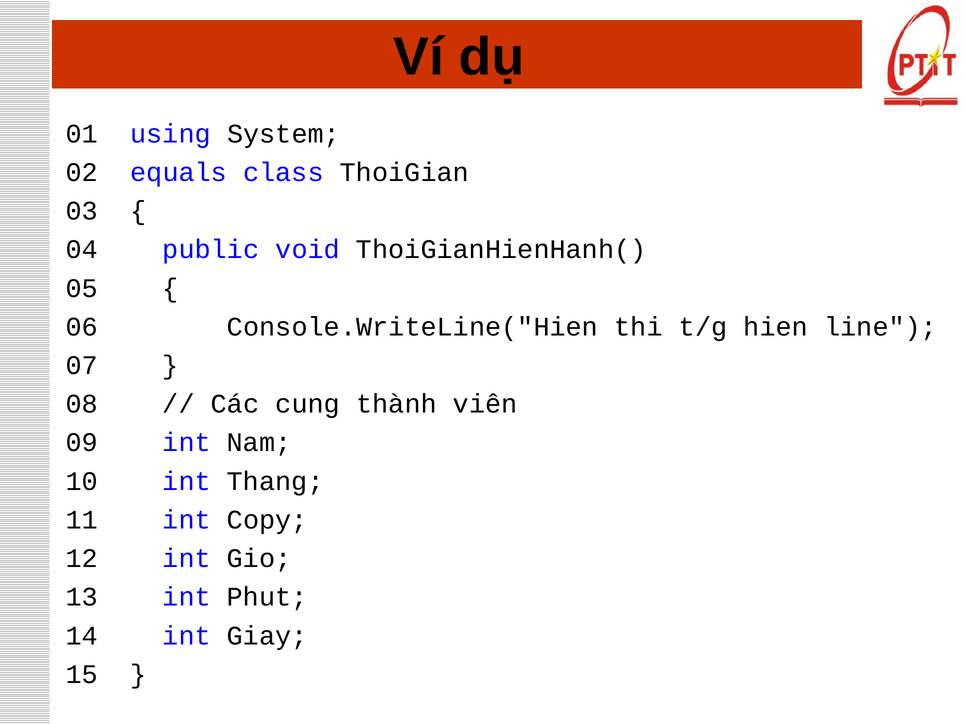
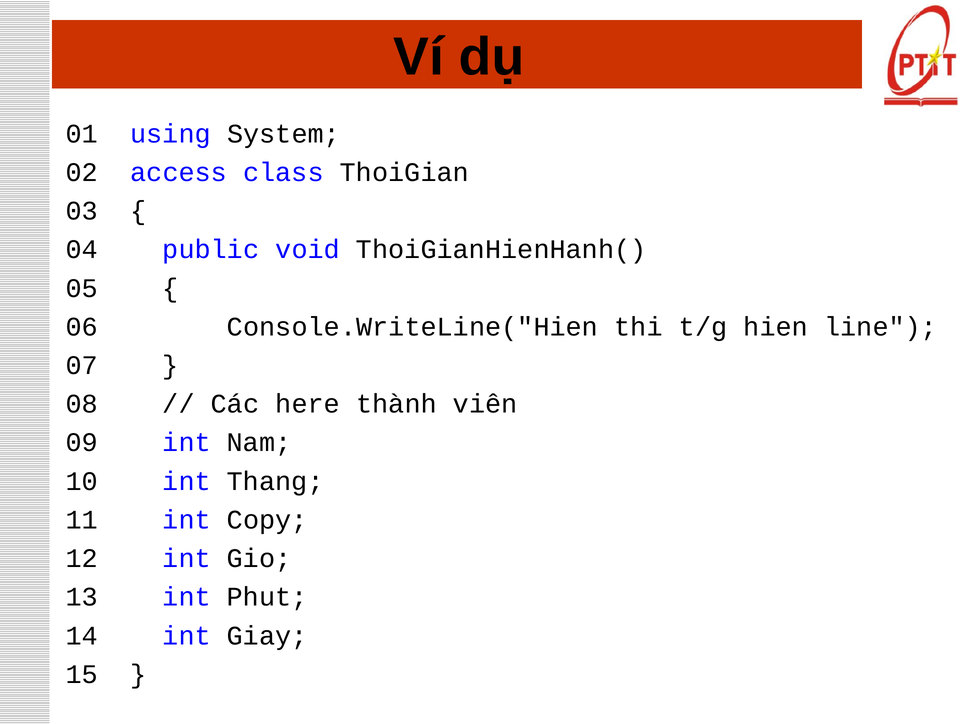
equals: equals -> access (179, 172)
cung: cung -> here (308, 404)
